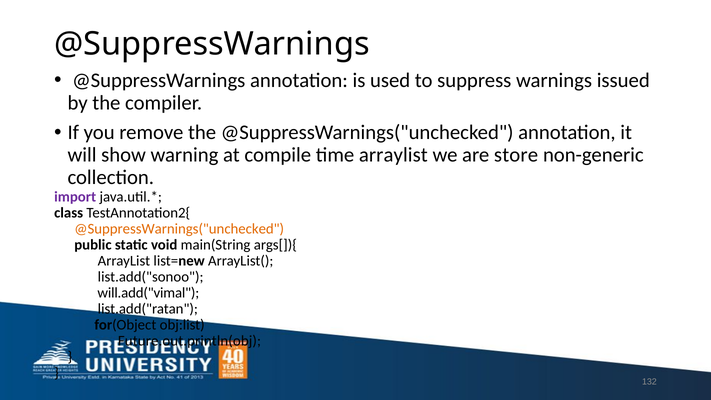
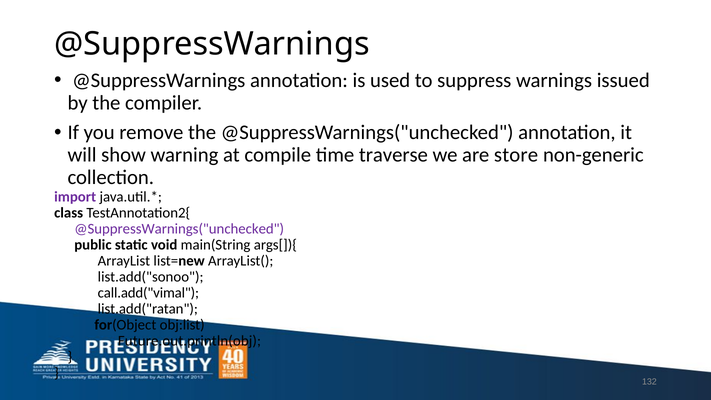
time arraylist: arraylist -> traverse (393, 155)
@SuppressWarnings("unchecked colour: orange -> purple (179, 229)
will.add("vimal: will.add("vimal -> call.add("vimal (148, 293)
